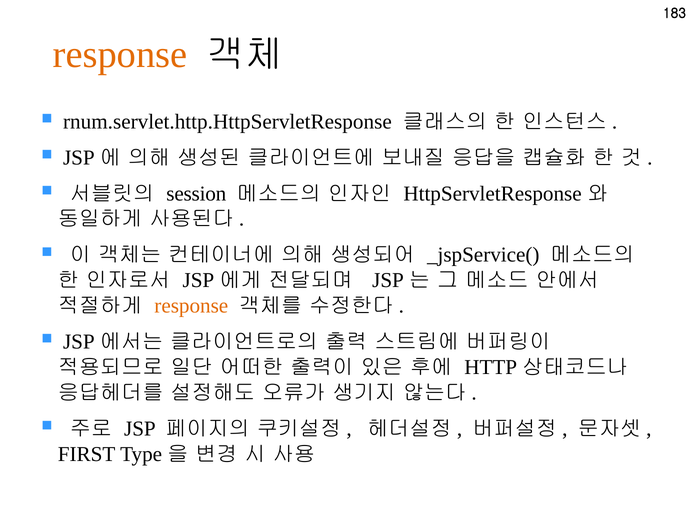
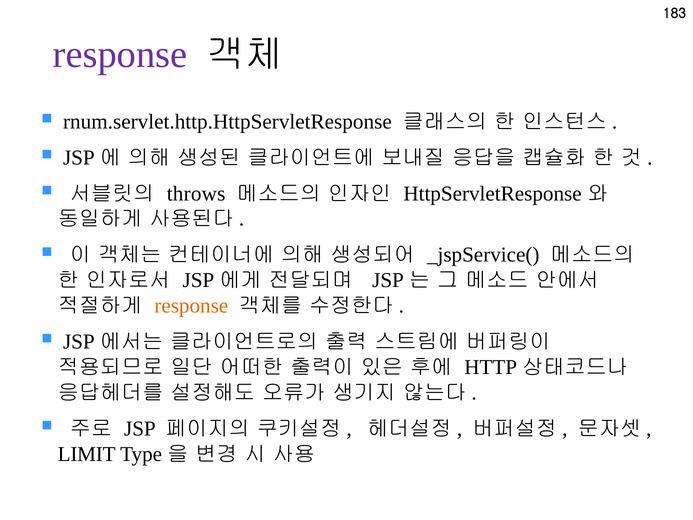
response colour: orange -> purple (120, 55)
session: session -> throws (196, 193)
FIRST: FIRST -> LIMIT (87, 454)
